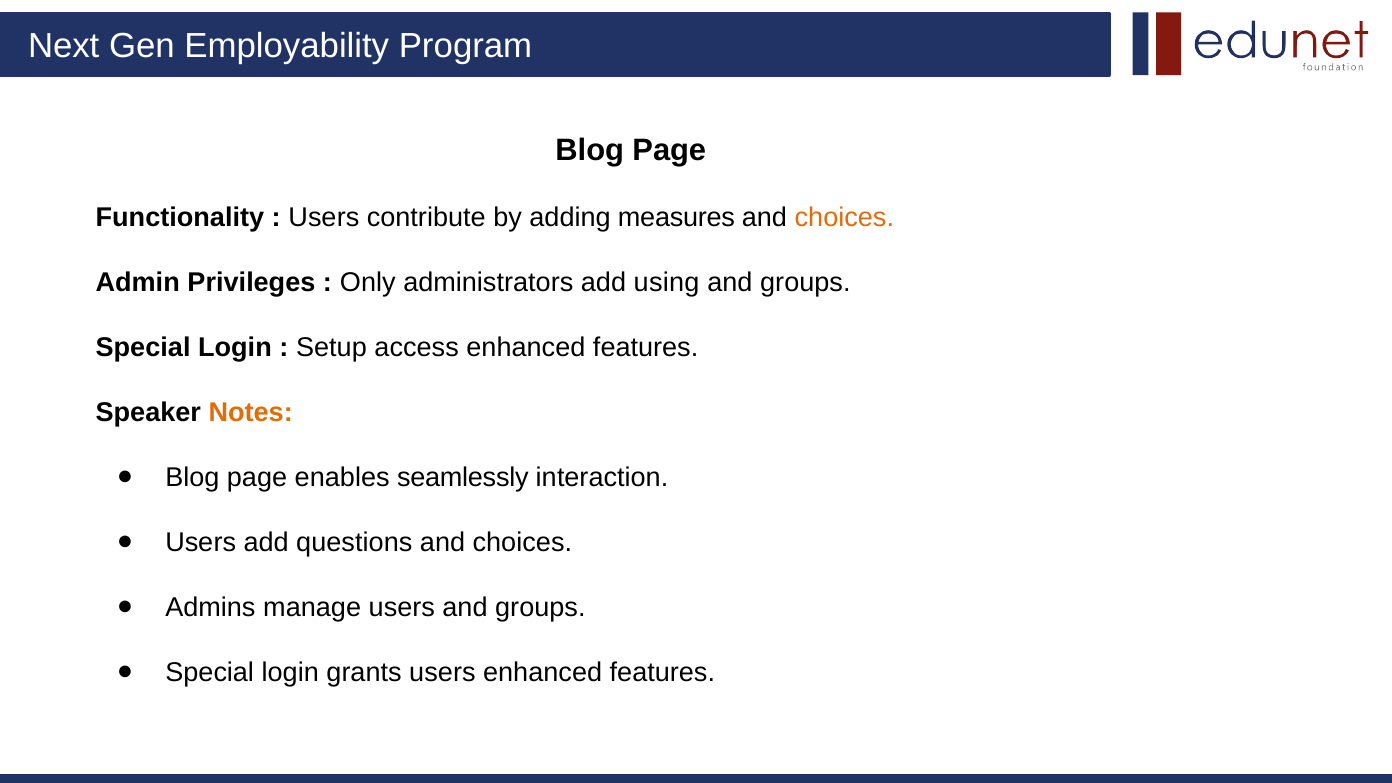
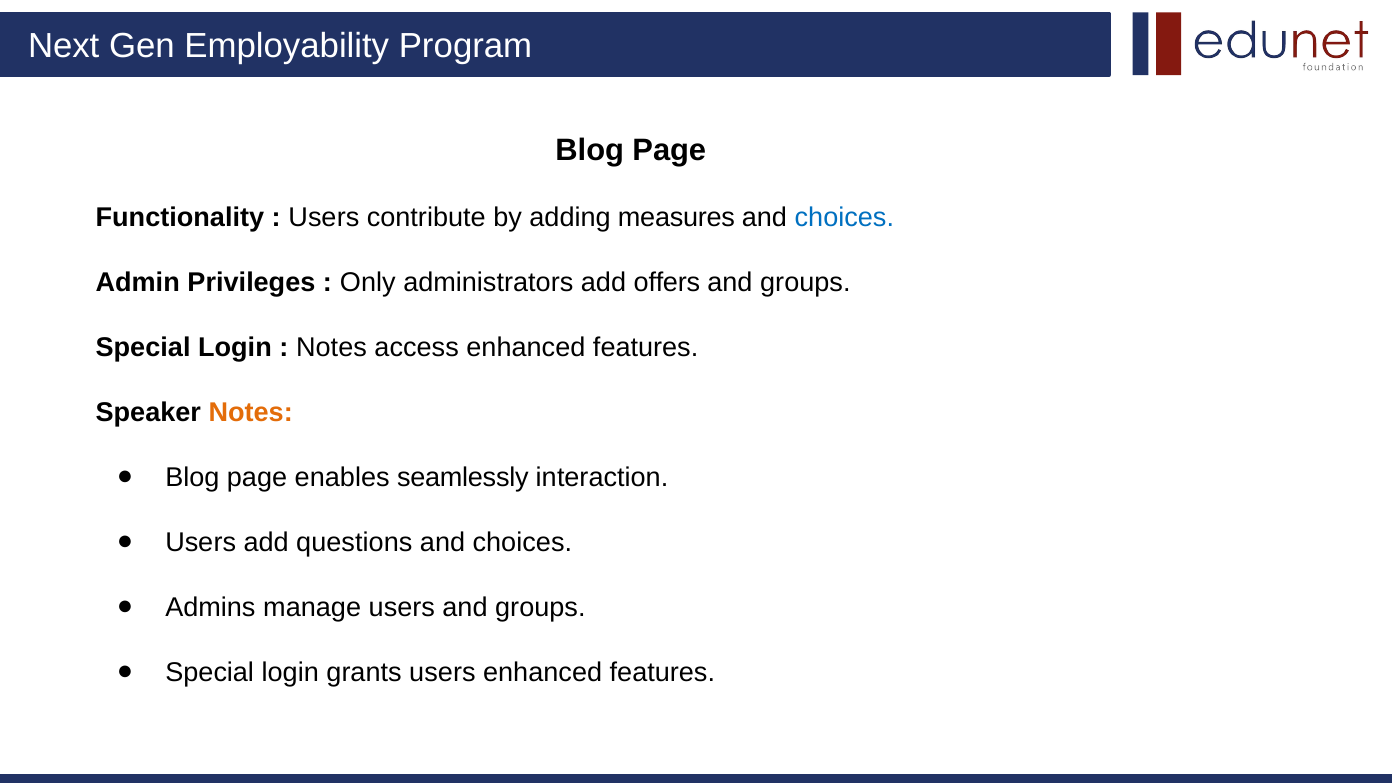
choices colour: orange -> blue (844, 217)
using: using -> offers (667, 282)
Setup: Setup -> Notes (331, 347)
